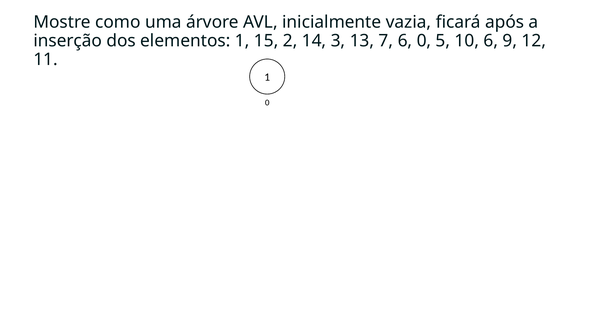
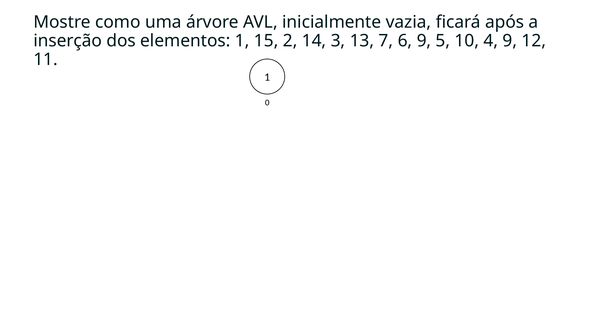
6 0: 0 -> 9 (424, 41)
10 6: 6 -> 4 (491, 41)
